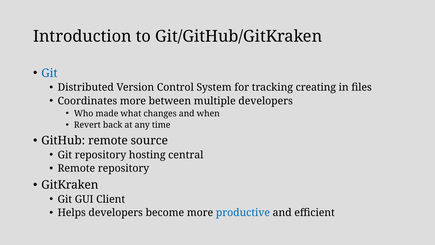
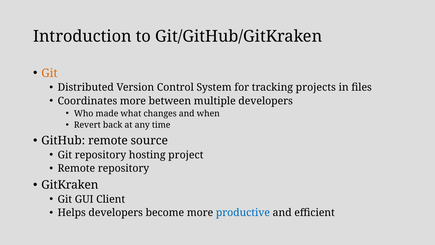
Git colour: blue -> orange (49, 73)
creating: creating -> projects (316, 87)
central: central -> project (186, 155)
